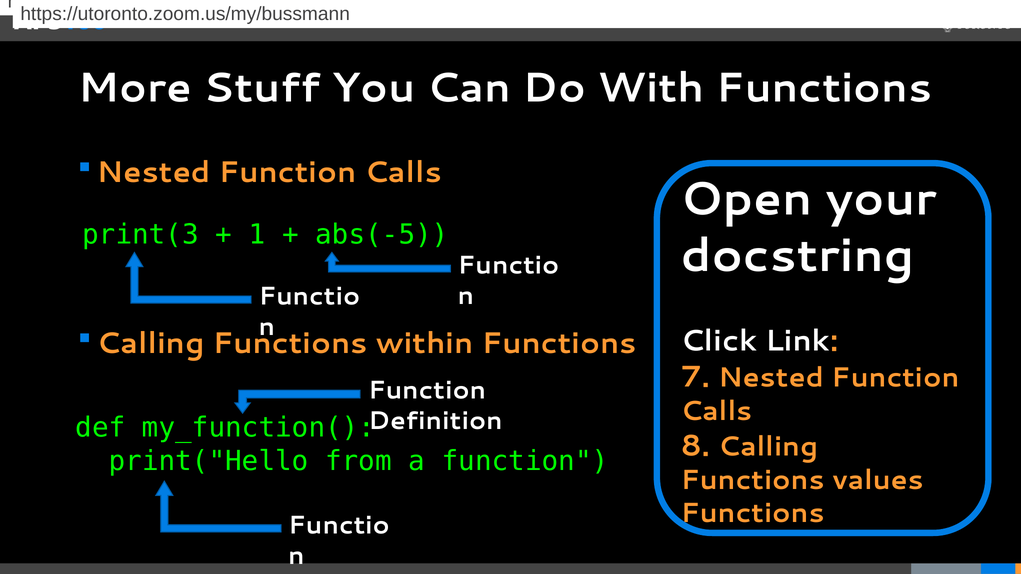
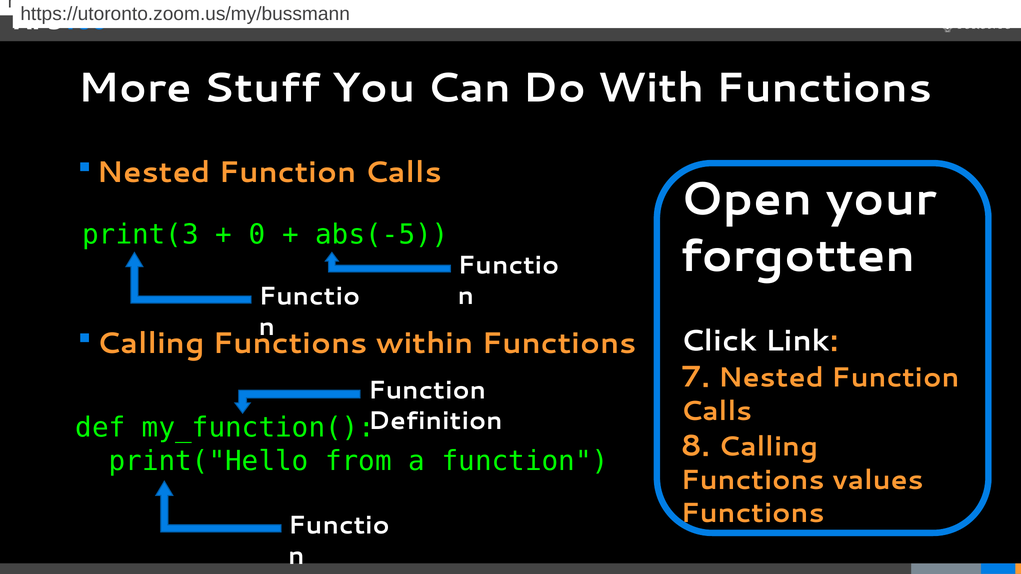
1: 1 -> 0 (257, 235)
docstring: docstring -> forgotten (798, 256)
